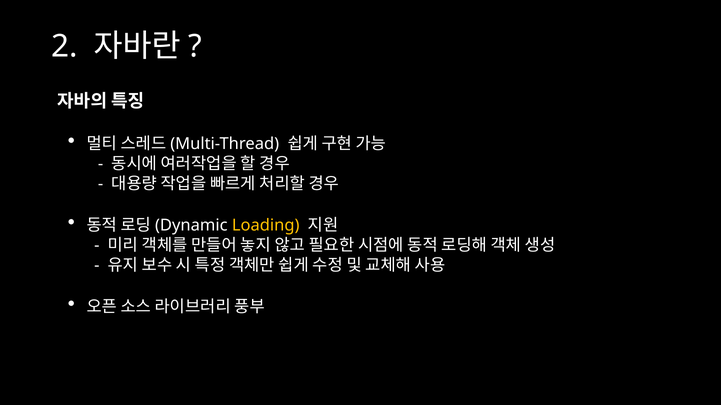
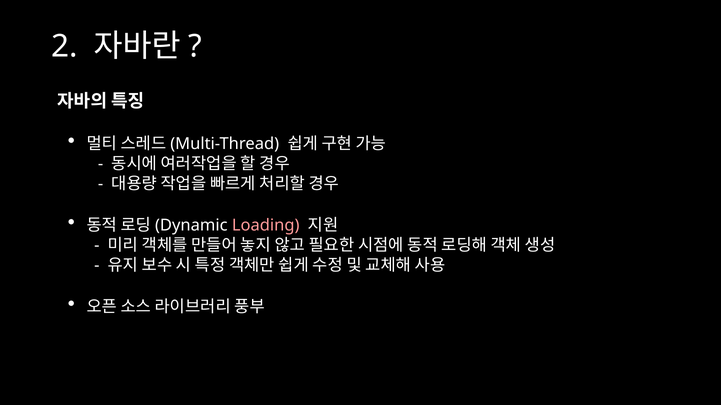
Loading colour: yellow -> pink (266, 226)
